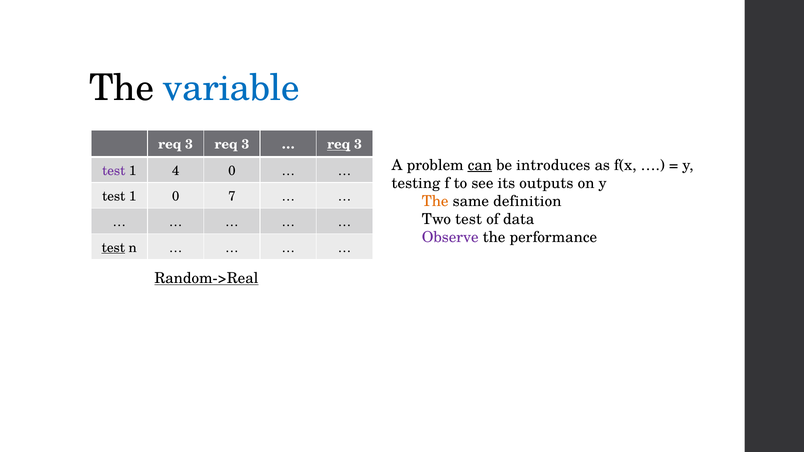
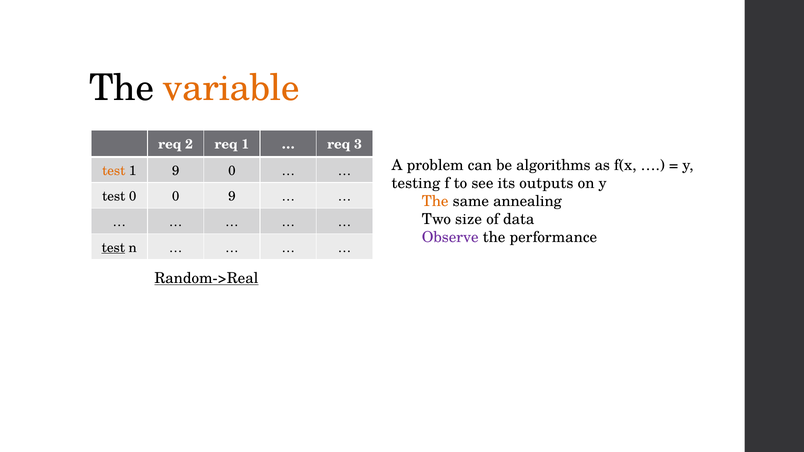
variable colour: blue -> orange (231, 88)
3: 3 -> 2 (189, 145)
3: 3 -> 1 (245, 145)
req underline: present -> none (339, 145)
can underline: present -> none (480, 165)
introduces: introduces -> algorithms (553, 165)
test colour: purple -> orange (114, 171)
1 4: 4 -> 9 (176, 171)
1: 1 -> 0 (133, 196)
0 7: 7 -> 9 (232, 196)
definition: definition -> annealing (527, 201)
Two test: test -> size (469, 219)
